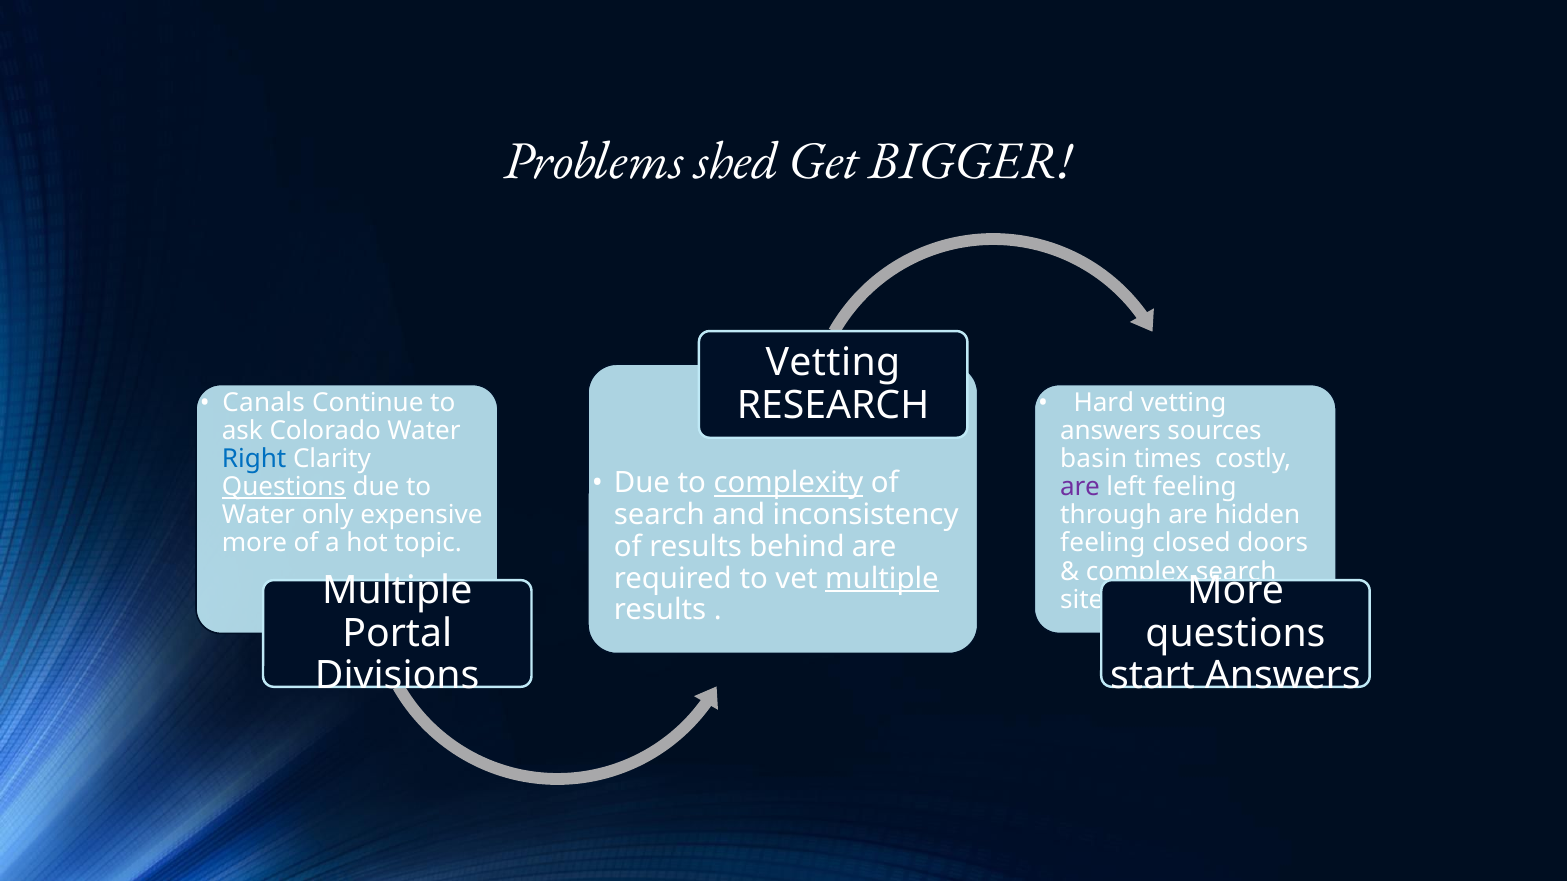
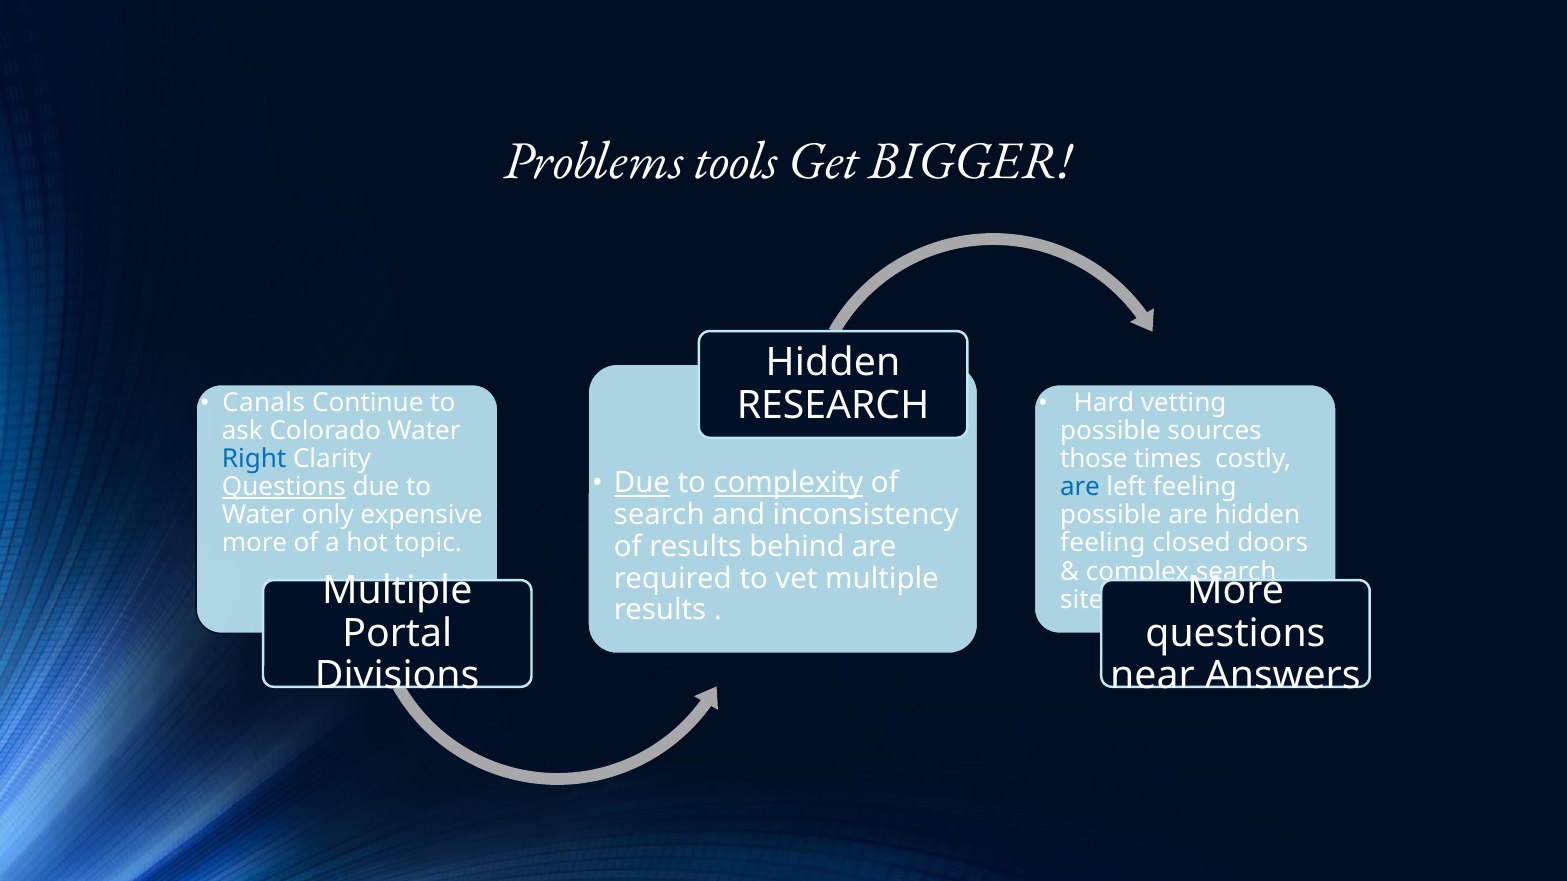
shed: shed -> tools (737, 161)
Vetting: Vetting -> Hidden (833, 363)
answers: answers -> possible (1111, 431)
basin: basin -> those (1094, 459)
Due underline: none -> present (642, 484)
are colour: purple -> blue (1080, 487)
through: through -> possible (1111, 515)
multiple underline: present -> none (882, 579)
start: start -> near (1152, 676)
